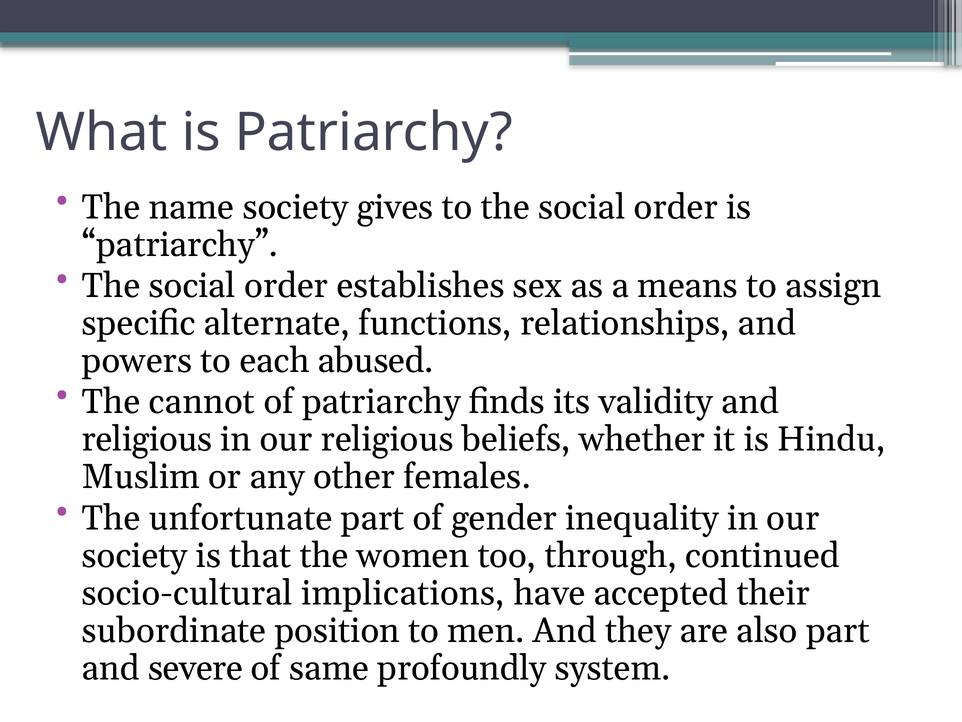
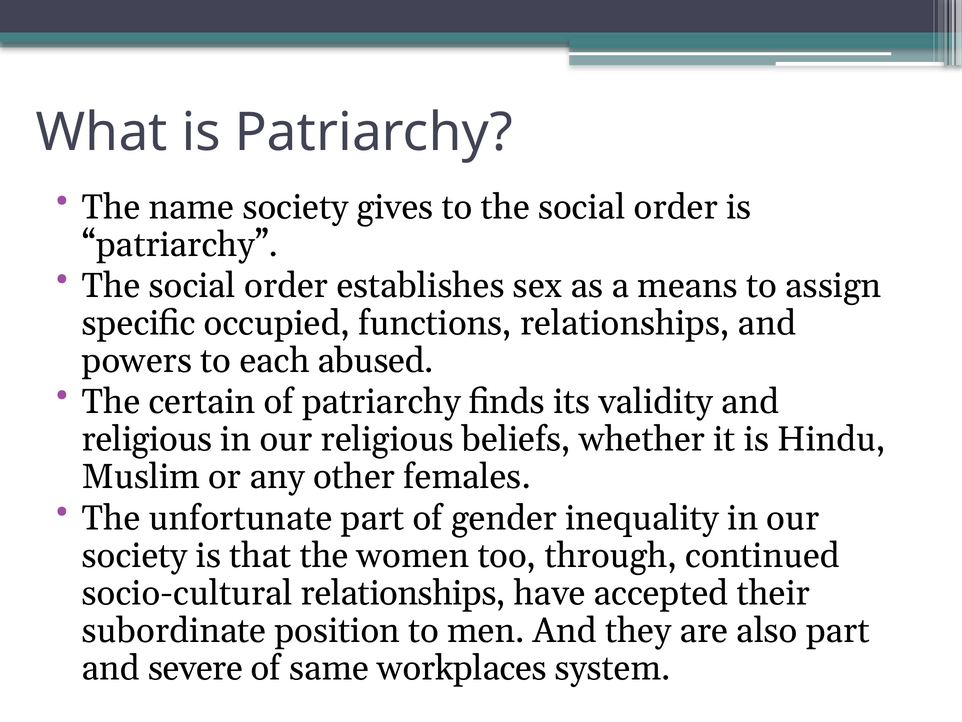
alternate: alternate -> occupied (277, 323)
cannot: cannot -> certain (202, 402)
socio-cultural implications: implications -> relationships (403, 593)
profoundly: profoundly -> workplaces (462, 668)
